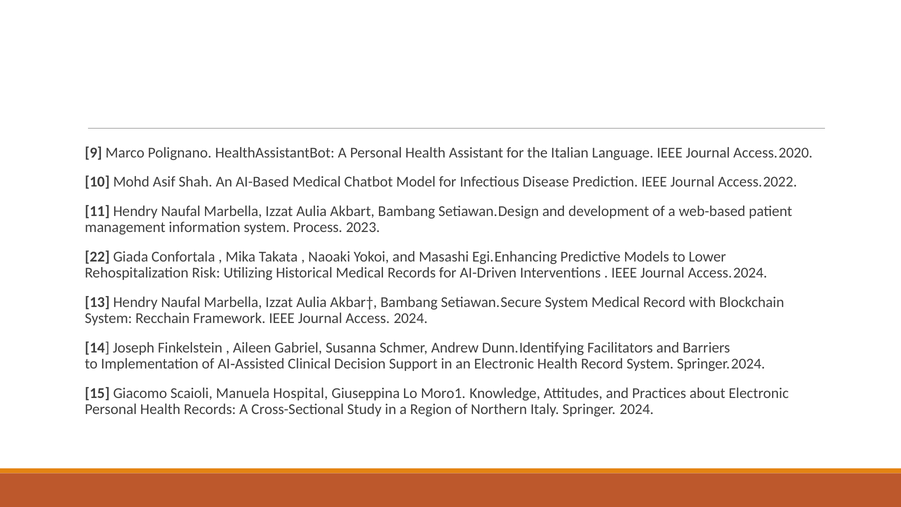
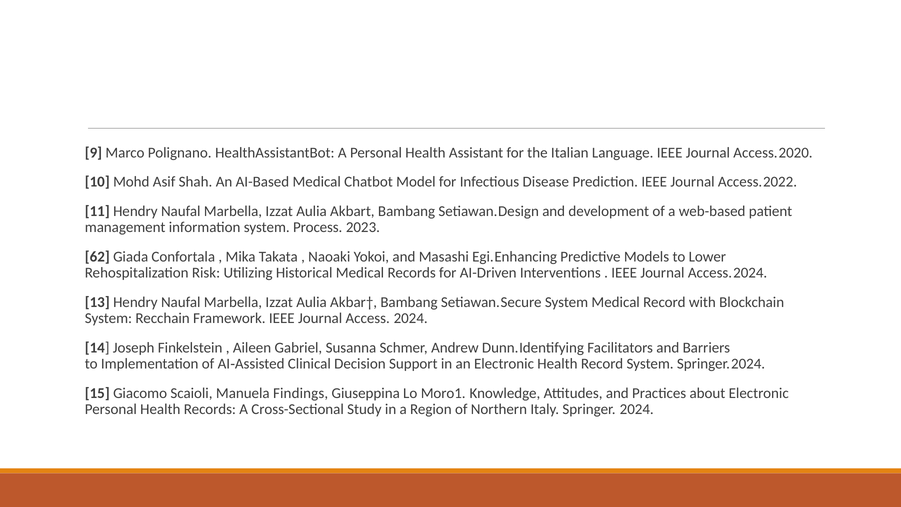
22: 22 -> 62 (97, 257)
Hospital: Hospital -> Findings (301, 393)
